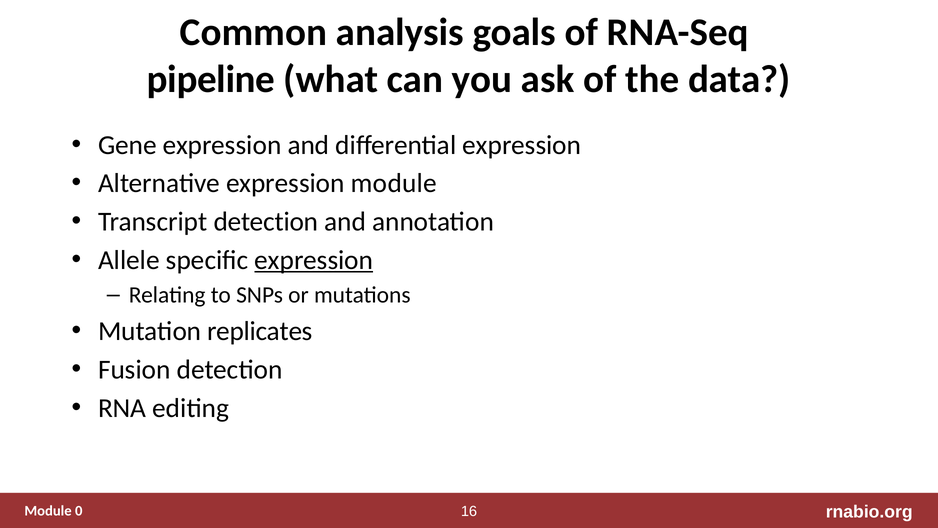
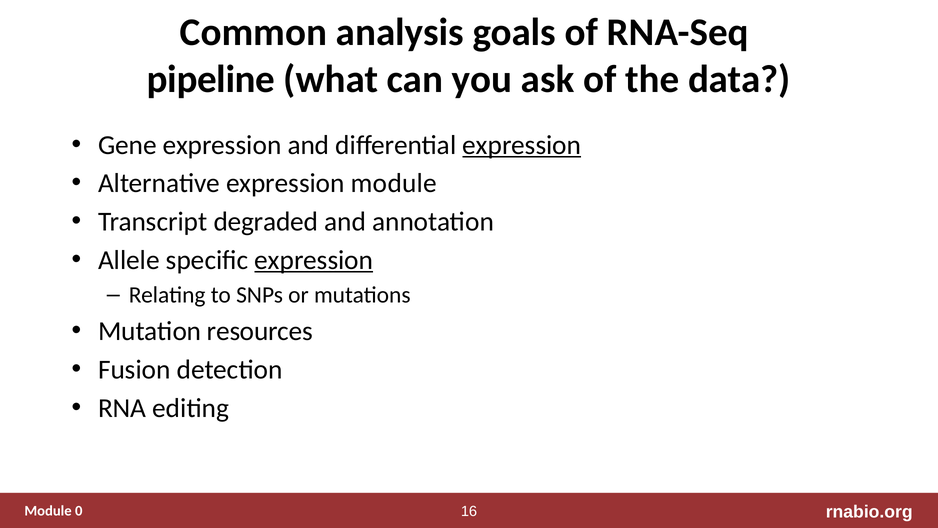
expression underline: none -> present (522, 145)
Transcript detection: detection -> degraded (266, 222)
replicates: replicates -> resources (260, 331)
